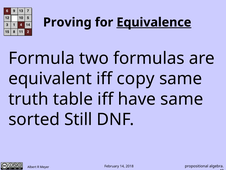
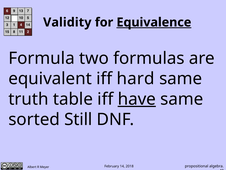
Proving: Proving -> Validity (67, 22)
copy: copy -> hard (136, 78)
have underline: none -> present (137, 99)
